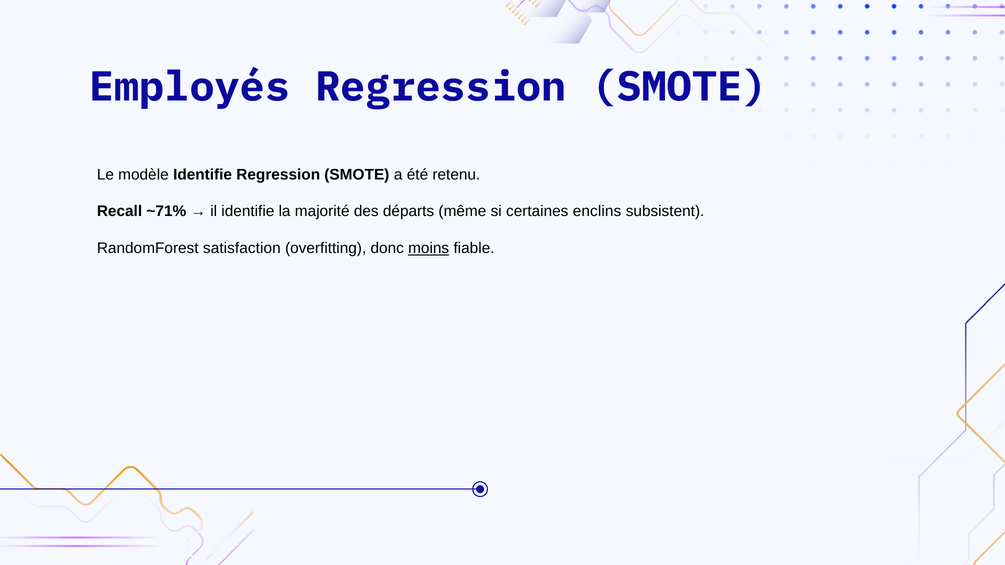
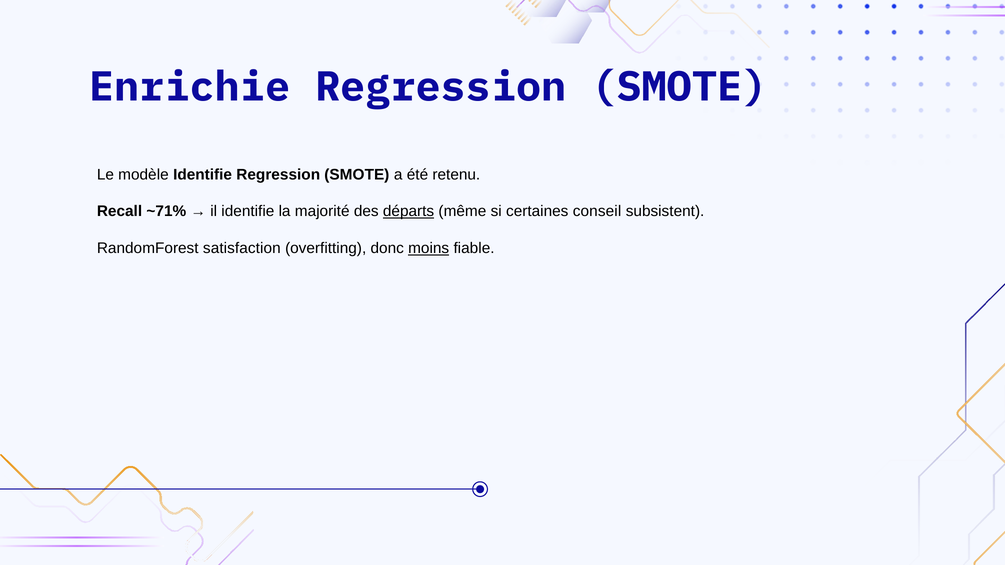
Employés: Employés -> Enrichie (190, 87)
départs underline: none -> present (409, 211)
enclins: enclins -> conseil (597, 211)
